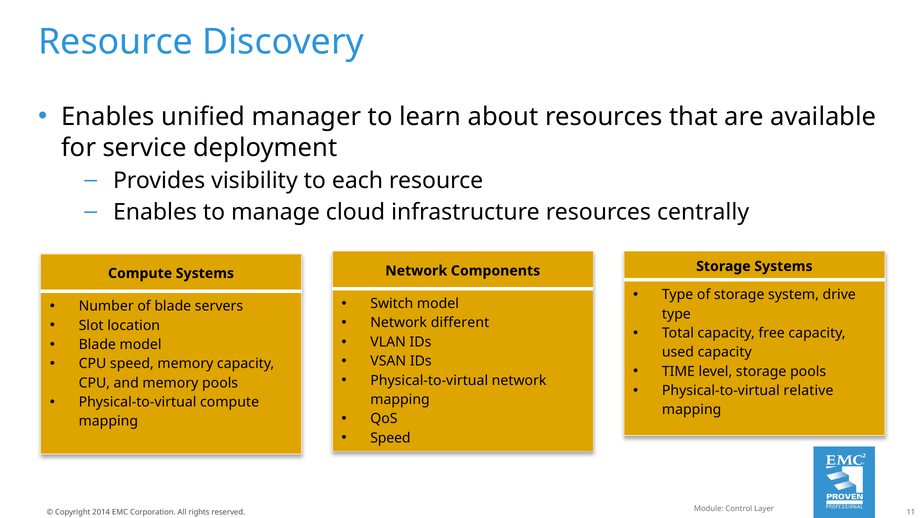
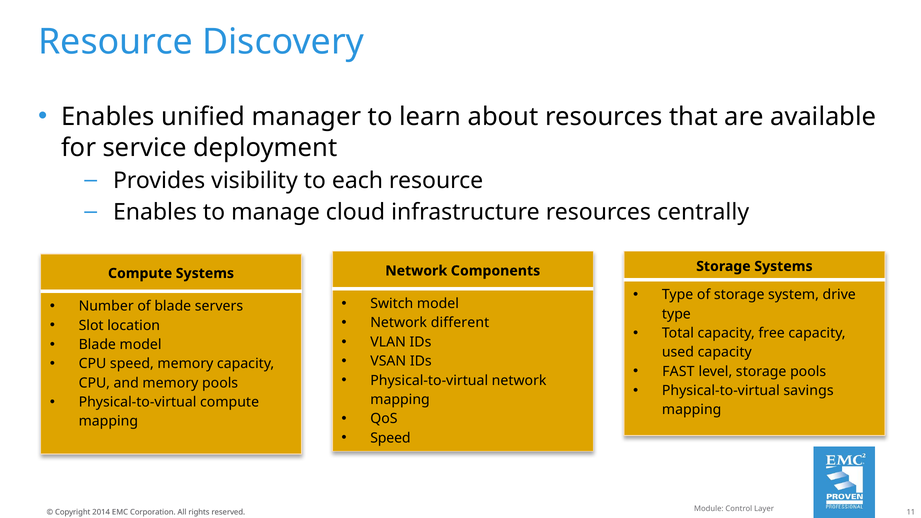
TIME: TIME -> FAST (678, 372)
relative: relative -> savings (809, 391)
